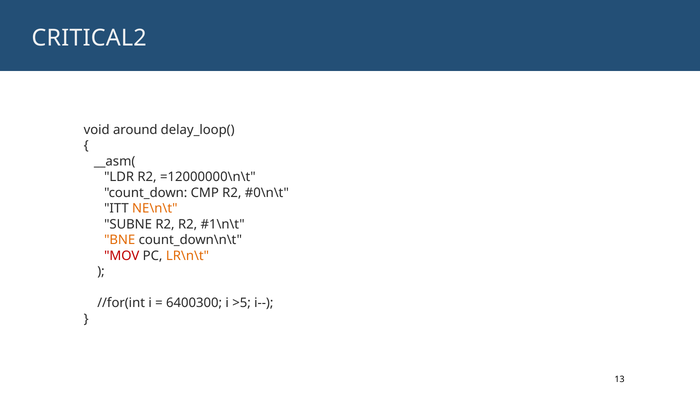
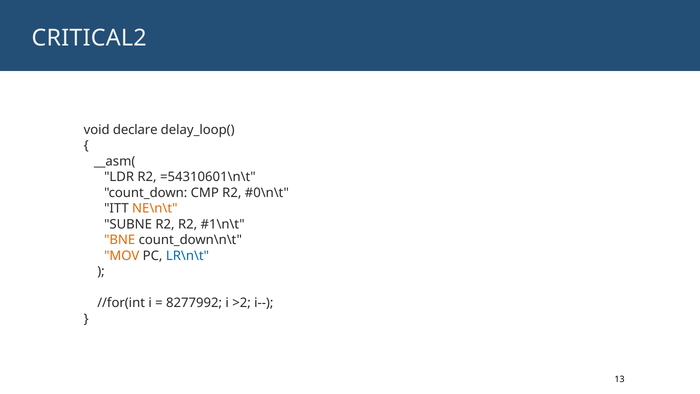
around: around -> declare (135, 130)
=12000000\n\t: =12000000\n\t -> =54310601\n\t (208, 177)
MOV colour: red -> orange (122, 256)
LR\n\t colour: orange -> blue (187, 256)
6400300: 6400300 -> 8277992 (194, 303)
>5: >5 -> >2 (242, 303)
